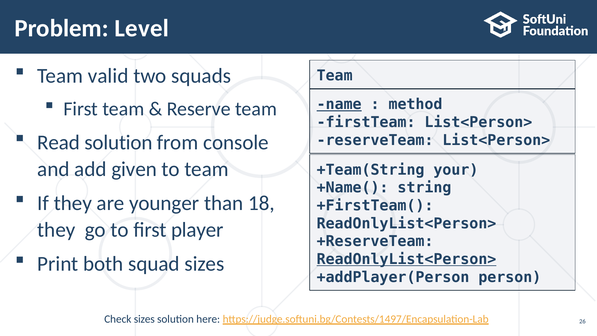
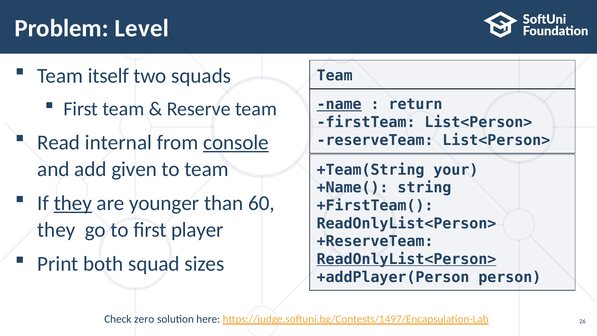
valid: valid -> itself (108, 76)
method: method -> return (415, 104)
Read solution: solution -> internal (118, 142)
console underline: none -> present (236, 142)
they underline: none -> present (73, 203)
18: 18 -> 60 (261, 203)
Check sizes: sizes -> zero (144, 319)
